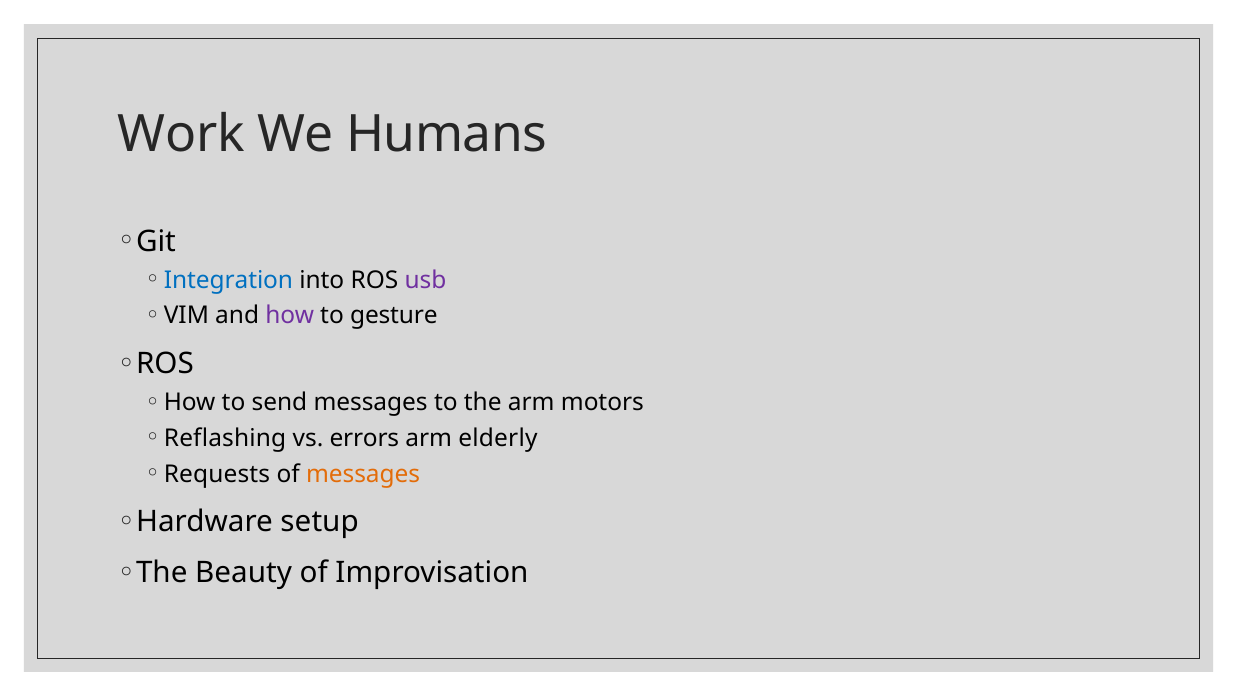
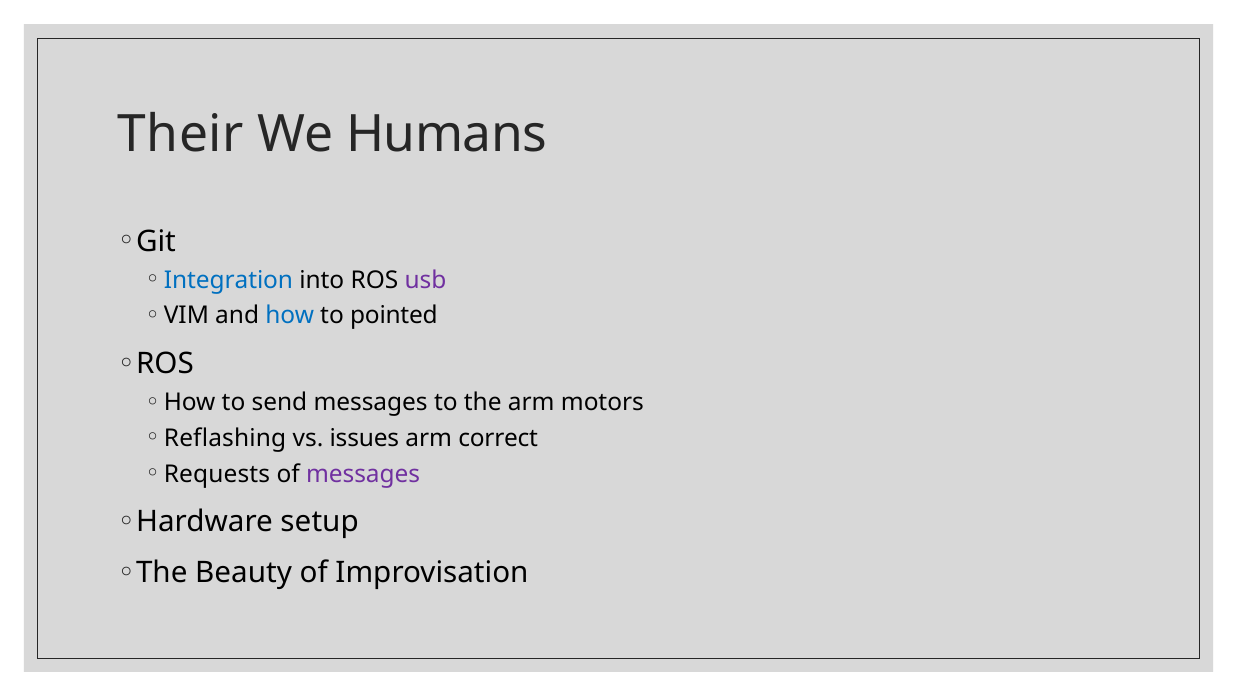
Work: Work -> Their (181, 134)
how colour: purple -> blue (290, 316)
gesture: gesture -> pointed (394, 316)
errors: errors -> issues (364, 438)
elderly: elderly -> correct (498, 438)
messages colour: orange -> purple (363, 474)
